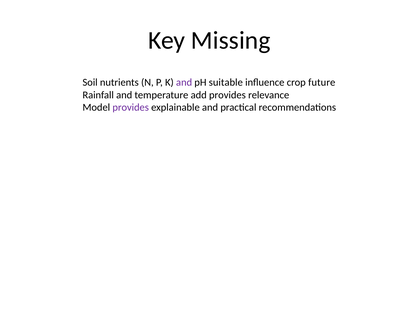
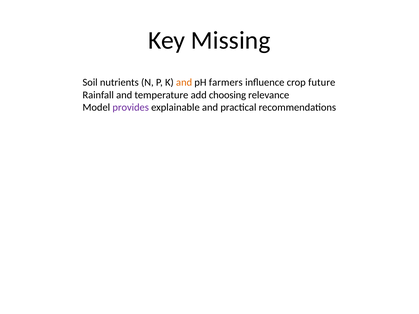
and colour: purple -> orange (184, 82)
suitable: suitable -> farmers (226, 82)
add provides: provides -> choosing (227, 95)
